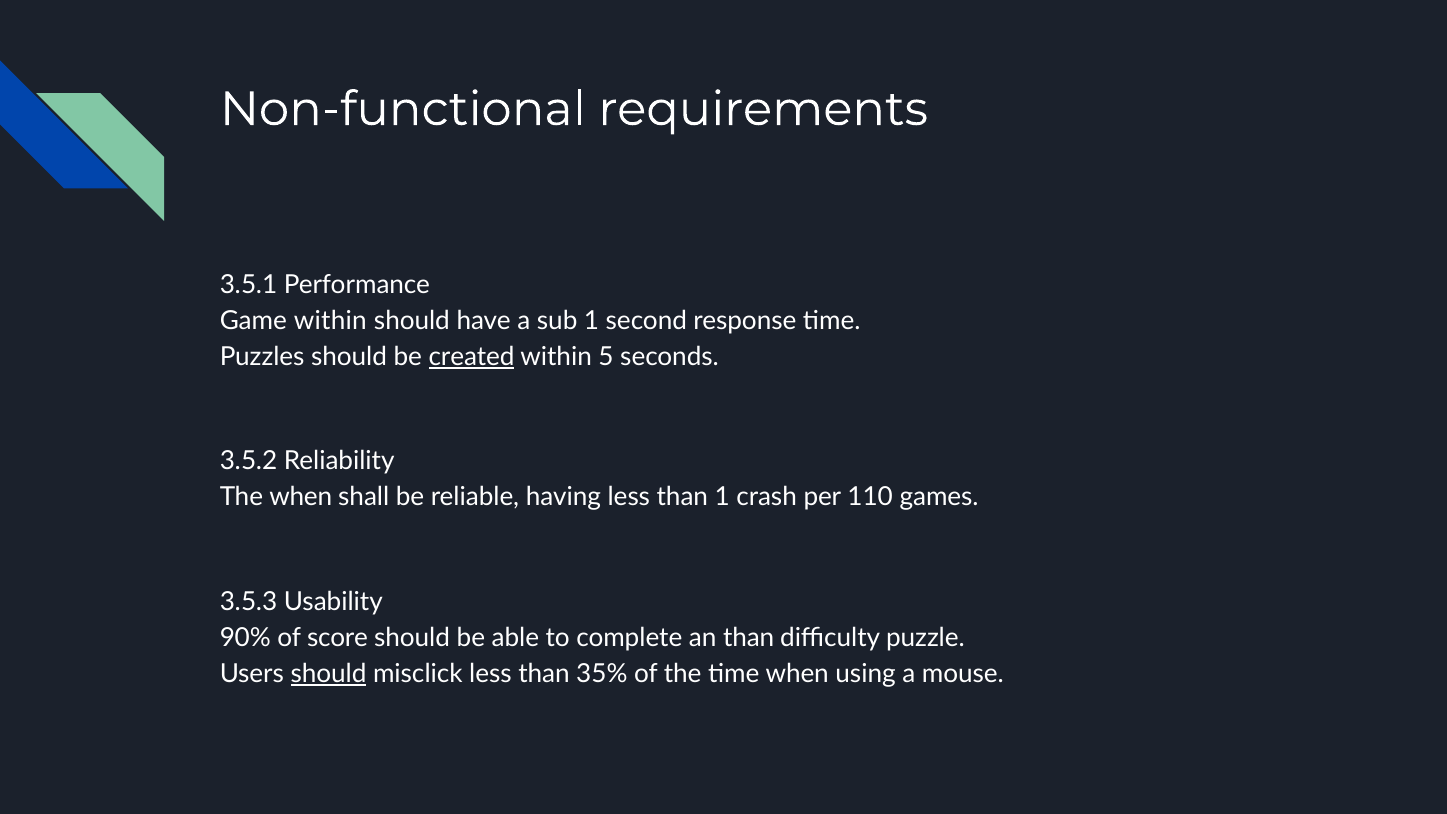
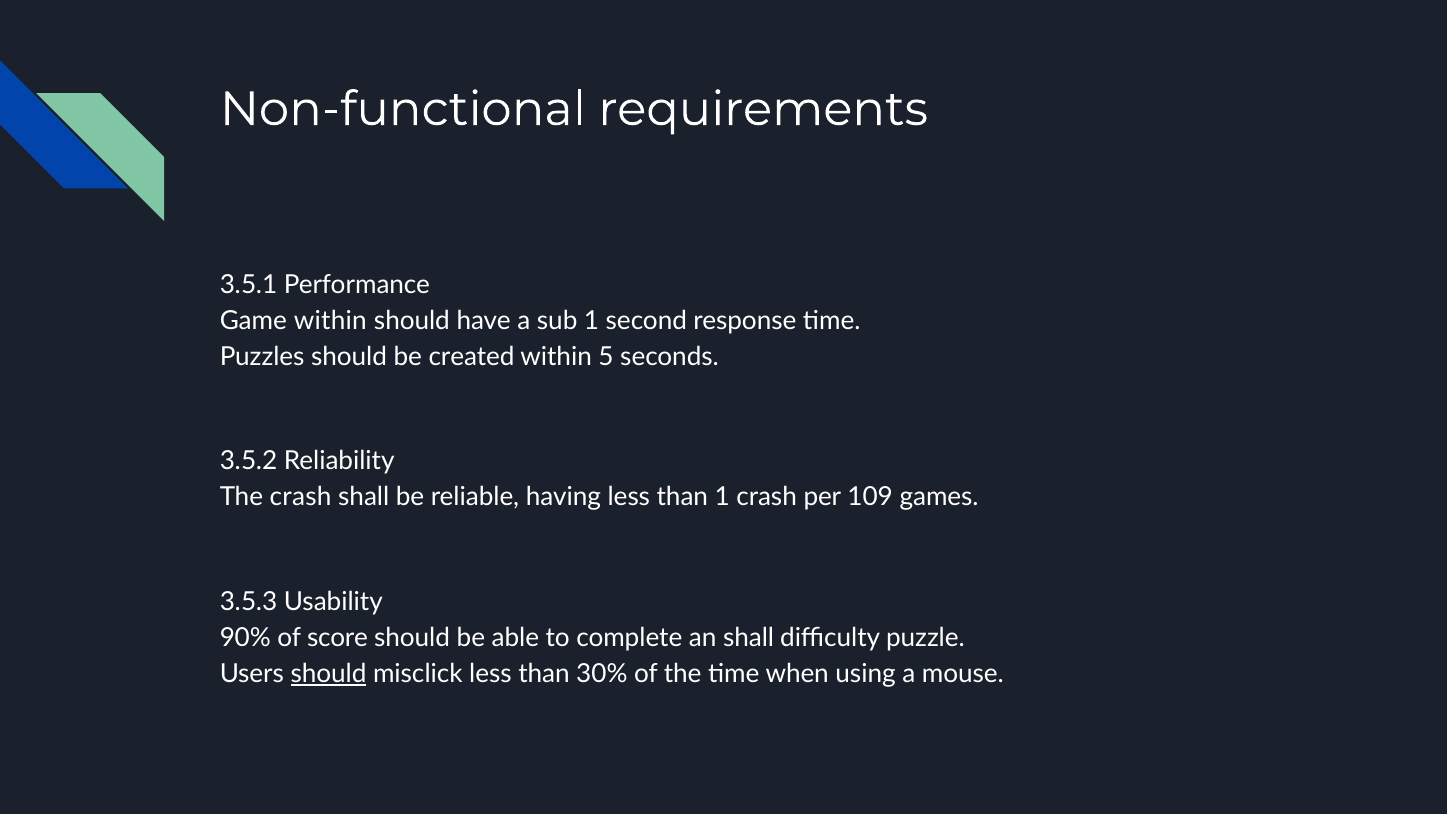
created underline: present -> none (472, 357)
The when: when -> crash (301, 497)
110: 110 -> 109 (870, 497)
an than: than -> shall (749, 637)
35%: 35% -> 30% (602, 674)
